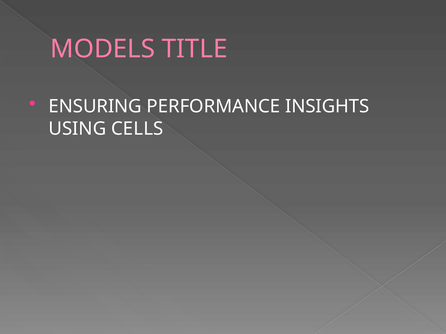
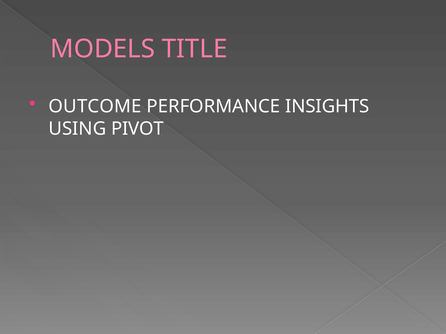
ENSURING: ENSURING -> OUTCOME (95, 106)
CELLS: CELLS -> PIVOT (137, 129)
